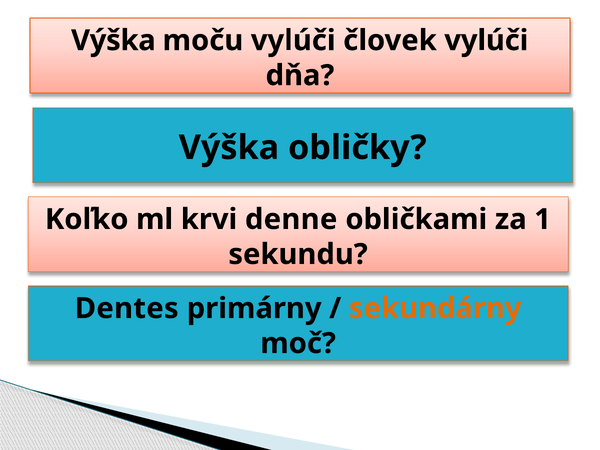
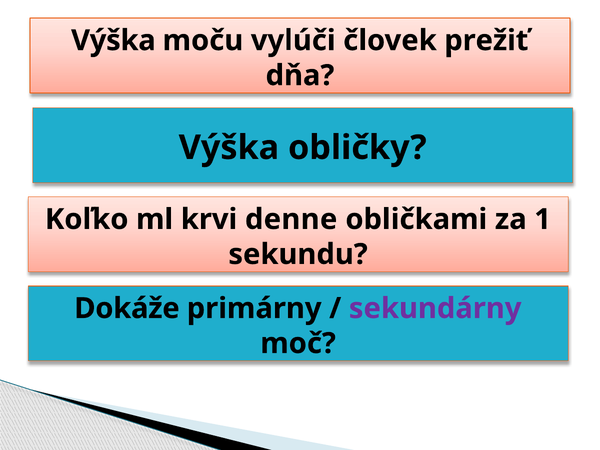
človek vylúči: vylúči -> prežiť (486, 40)
Dentes: Dentes -> Dokáže (127, 308)
sekundárny colour: orange -> purple (435, 308)
